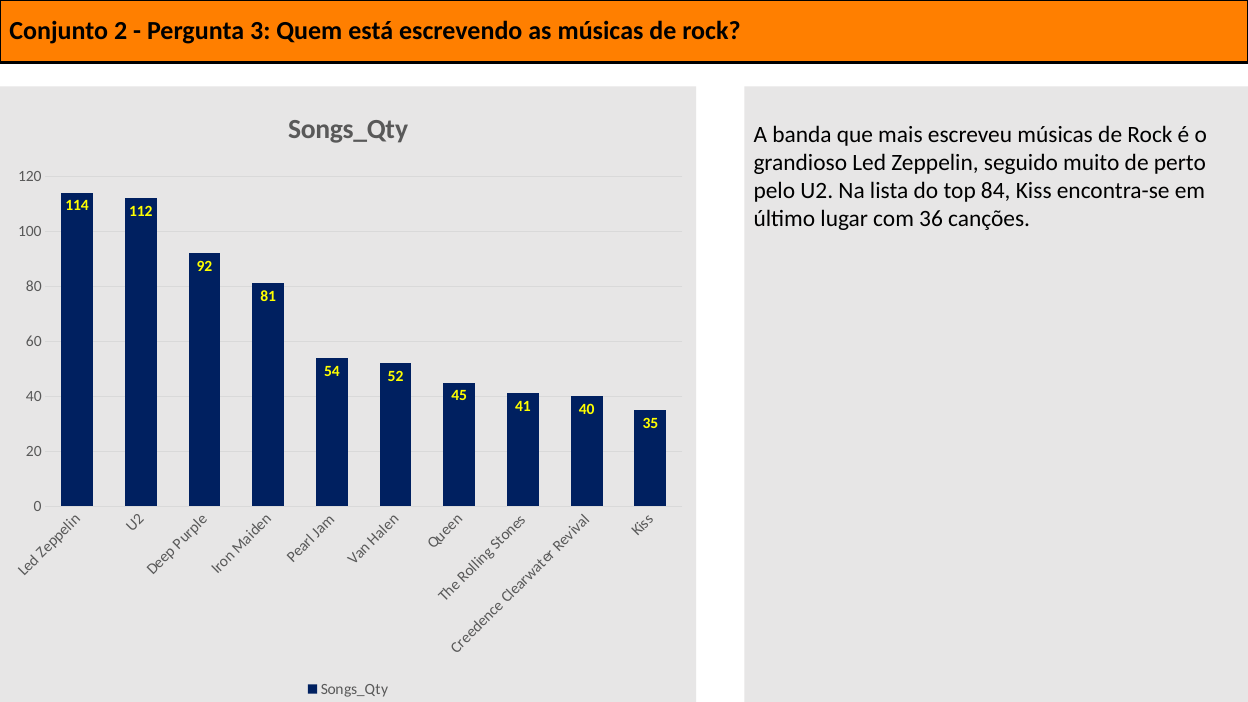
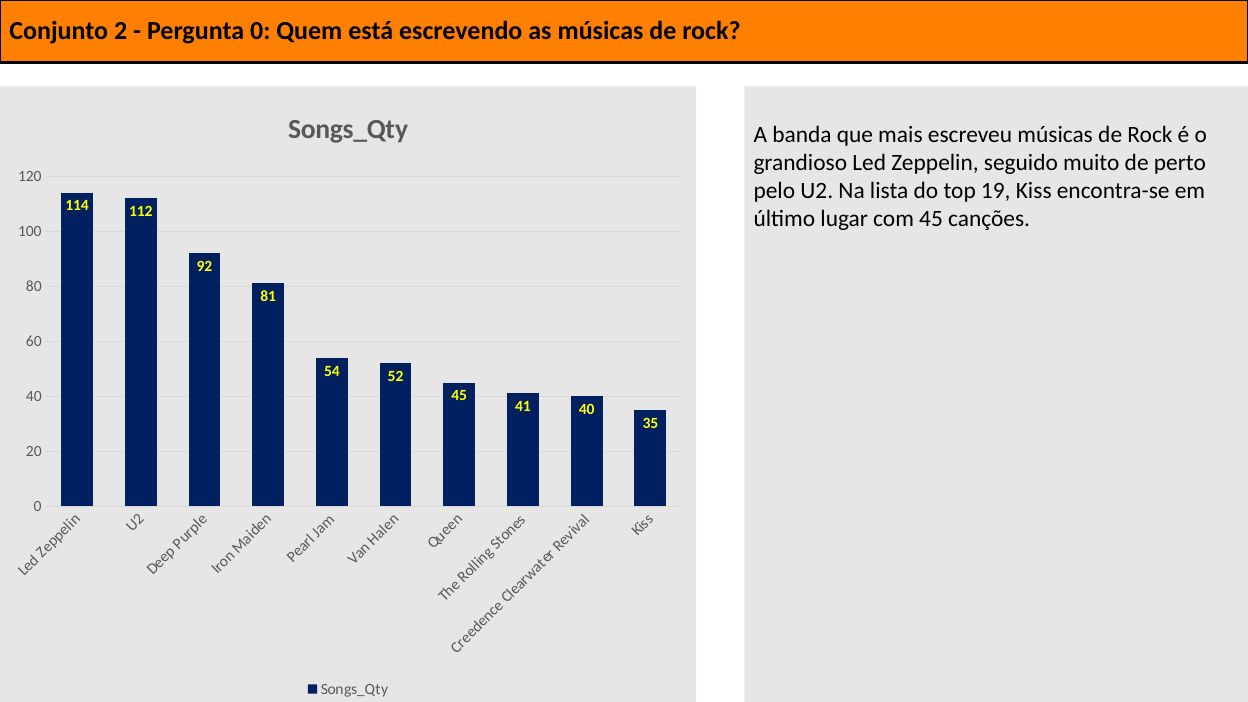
Pergunta 3: 3 -> 0 (260, 31)
84: 84 -> 19 (996, 191)
com 36: 36 -> 45 (931, 219)
